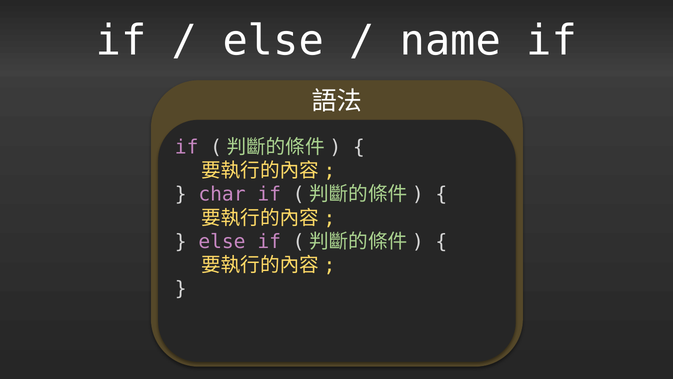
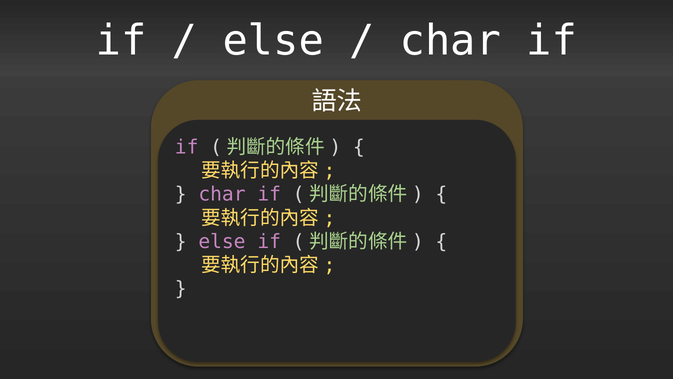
name: name -> char (450, 41)
